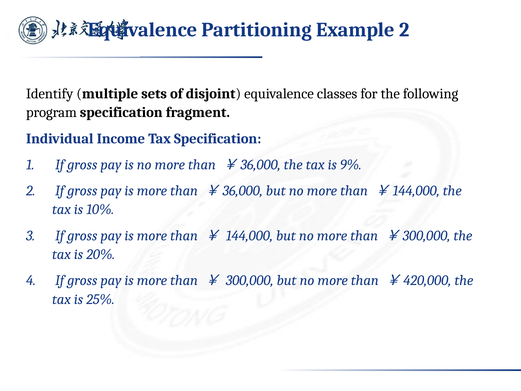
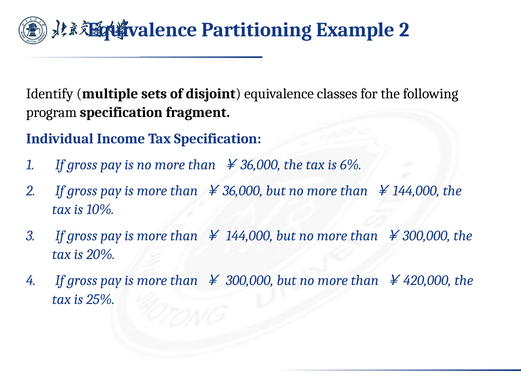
9%: 9% -> 6% (351, 165)
